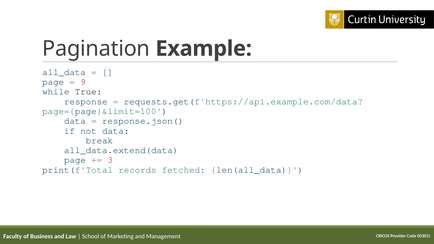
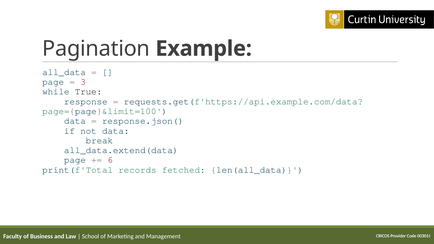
9: 9 -> 3 (83, 82)
3: 3 -> 6 (110, 160)
